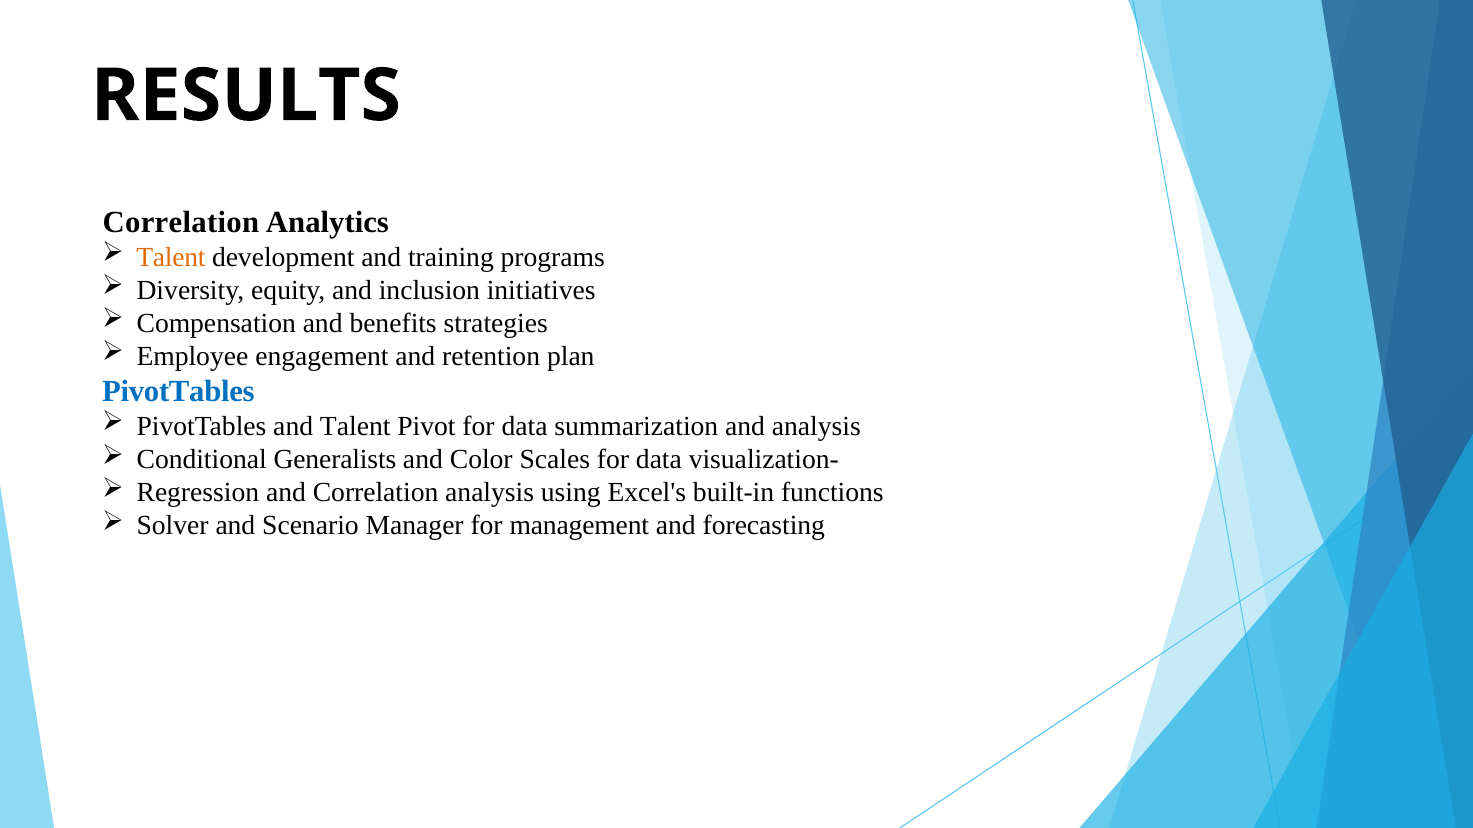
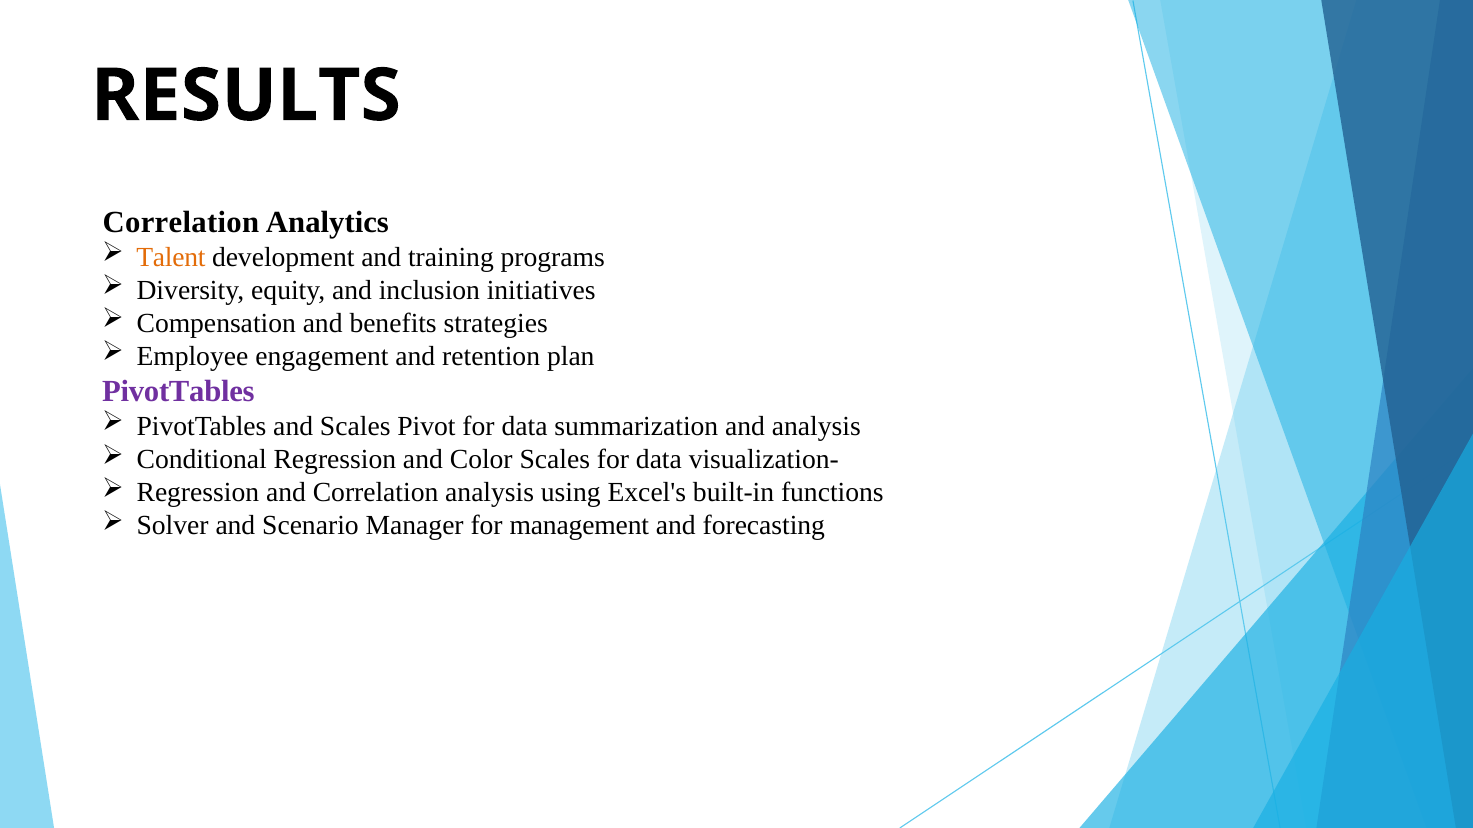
PivotTables colour: blue -> purple (178, 392)
and Talent: Talent -> Scales (355, 427)
Conditional Generalists: Generalists -> Regression (335, 460)
